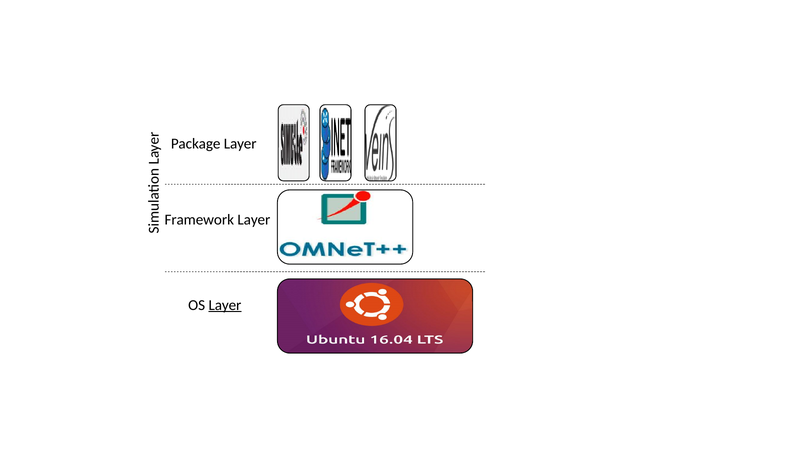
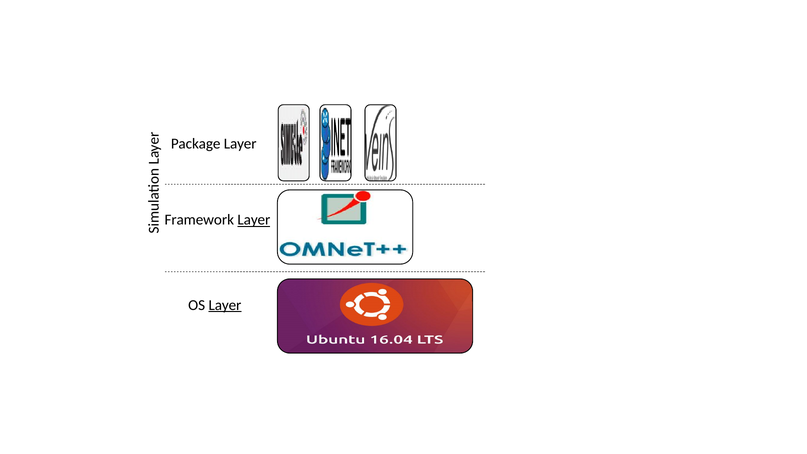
Layer underline: none -> present (254, 220)
